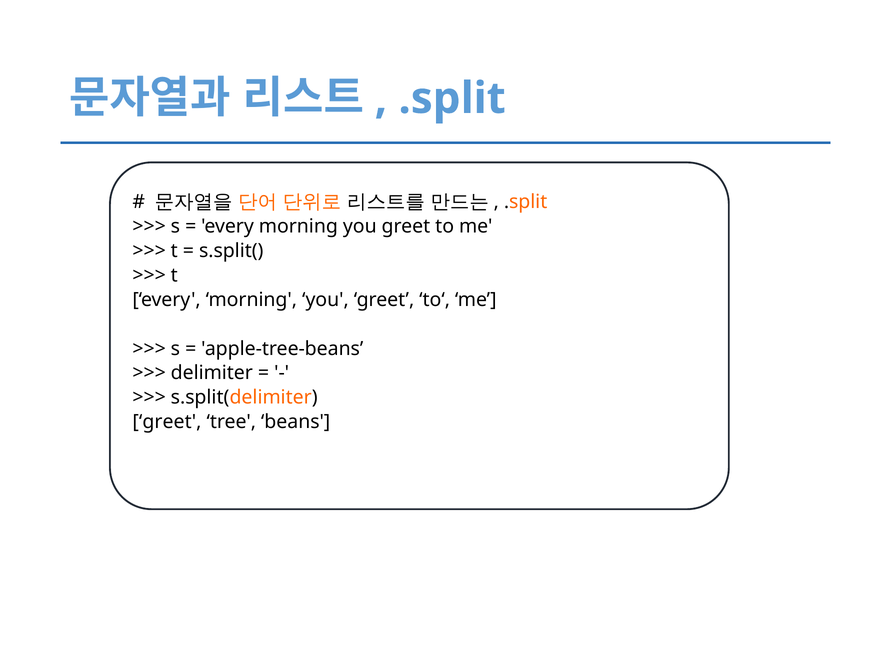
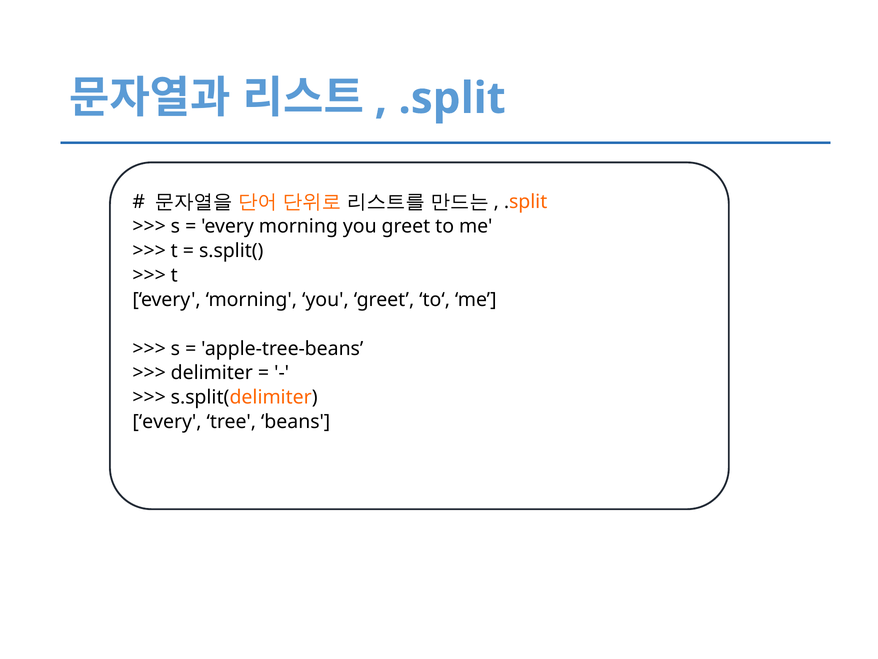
greet: greet -> every (167, 422)
